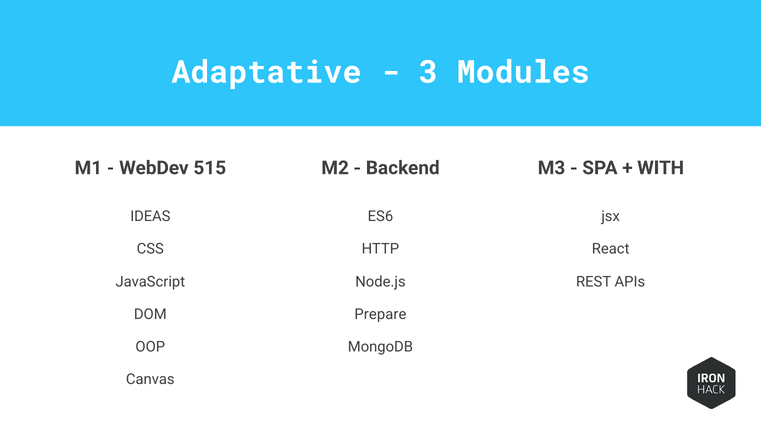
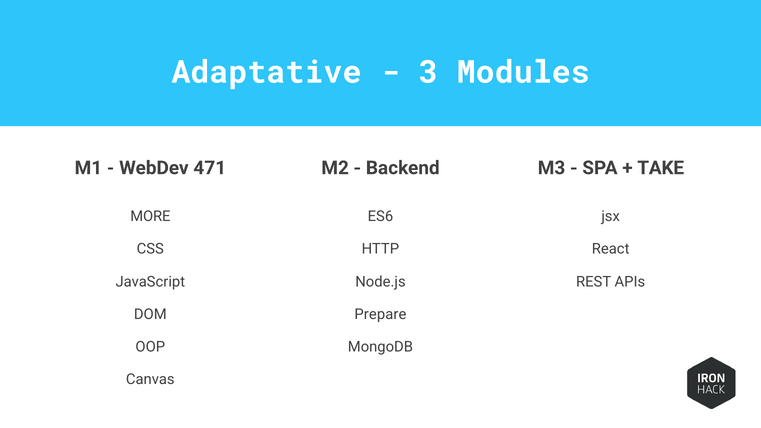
515: 515 -> 471 (210, 168)
WITH: WITH -> TAKE (661, 168)
IDEAS: IDEAS -> MORE (150, 217)
